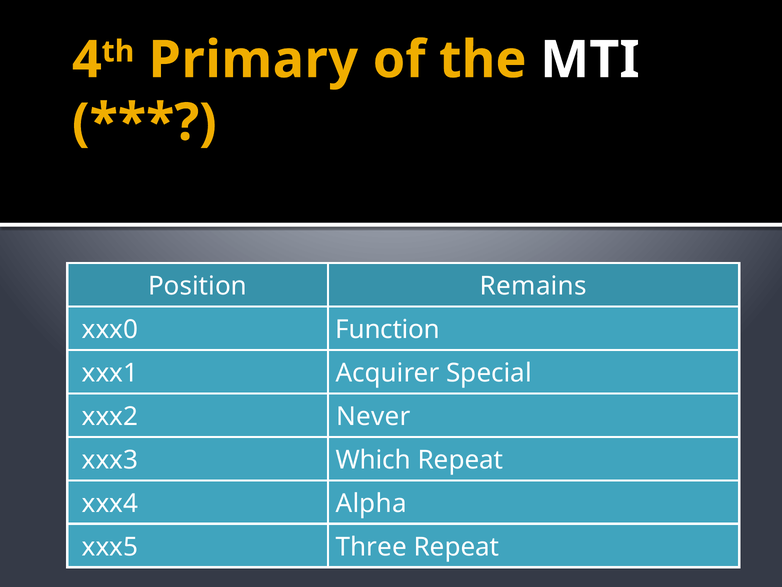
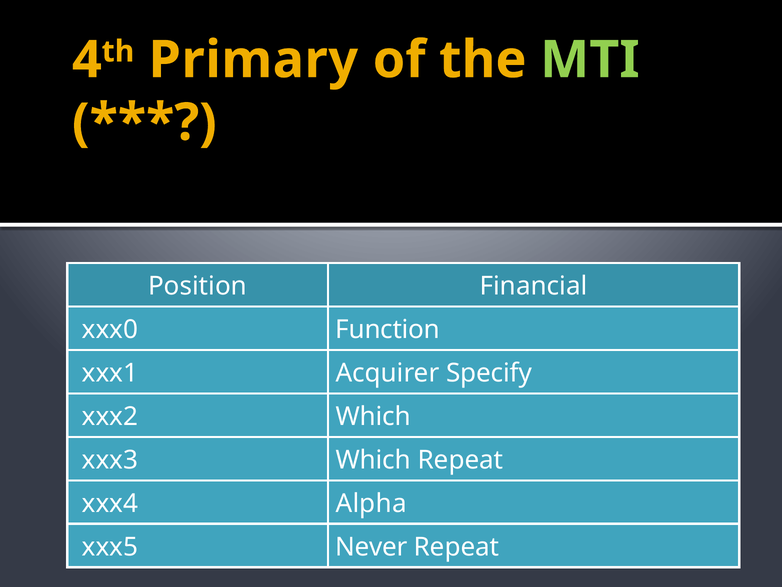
MTI colour: white -> light green (590, 60)
Remains: Remains -> Financial (534, 286)
Special: Special -> Specify (489, 373)
xxx2 Never: Never -> Which (373, 416)
Three: Three -> Never (371, 547)
